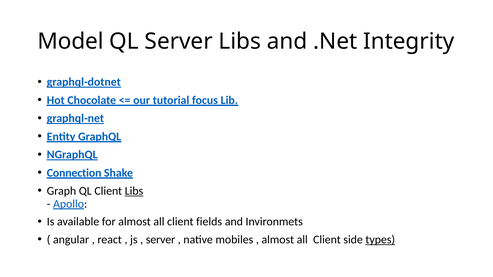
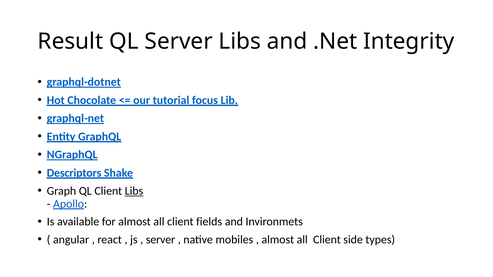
Model: Model -> Result (70, 41)
Connection: Connection -> Descriptors (74, 173)
types underline: present -> none (380, 240)
